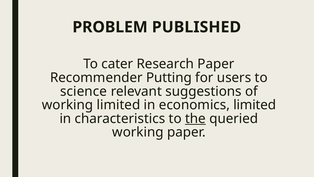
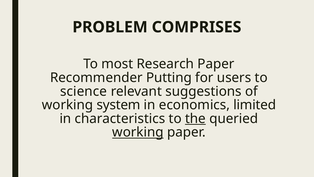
PUBLISHED: PUBLISHED -> COMPRISES (197, 27)
cater: cater -> most (117, 64)
working limited: limited -> system (119, 105)
working underline: none -> present (138, 132)
